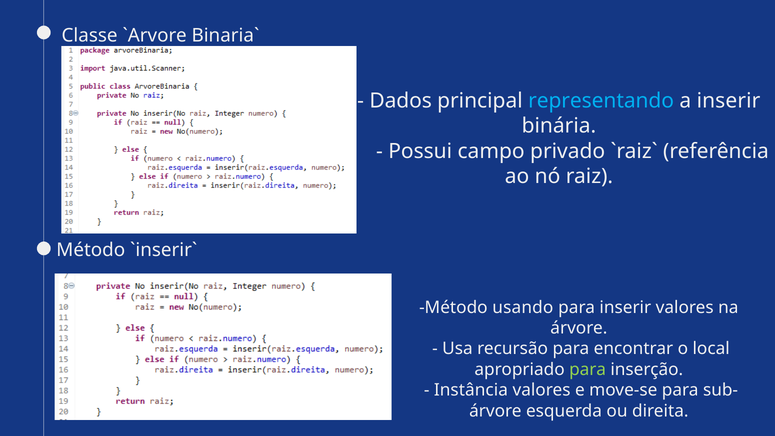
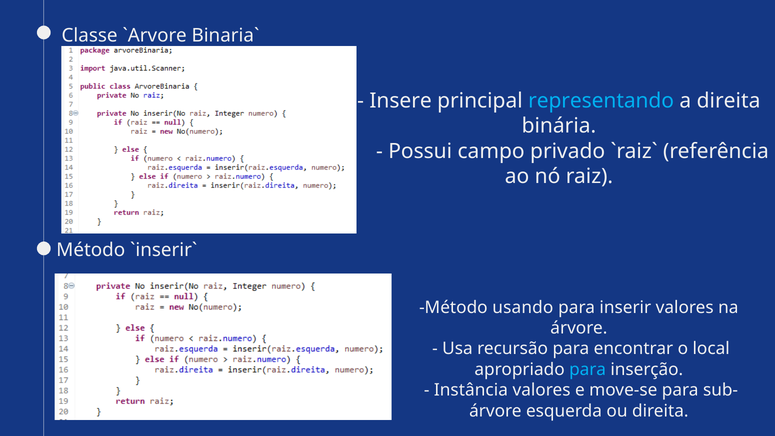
Dados: Dados -> Insere (401, 101)
a inserir: inserir -> direita (729, 101)
para colour: light green -> light blue (588, 369)
